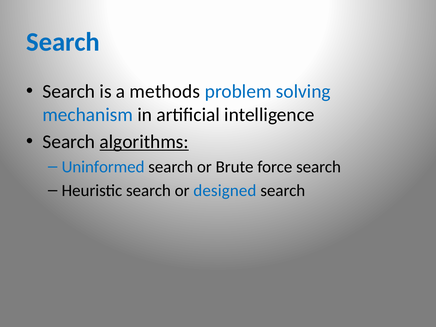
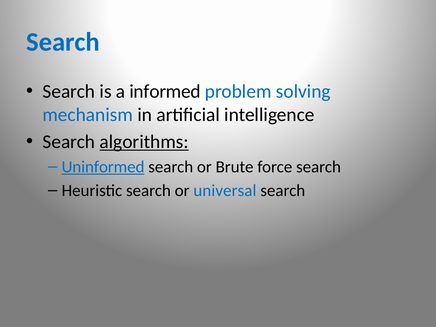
methods: methods -> informed (165, 91)
Uninformed underline: none -> present (103, 167)
designed: designed -> universal (225, 191)
